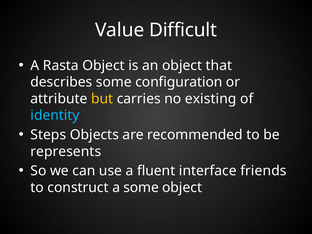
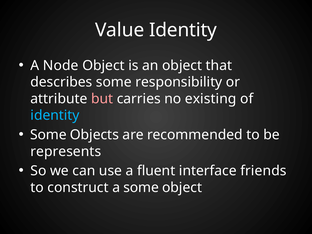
Value Difficult: Difficult -> Identity (183, 30)
Rasta: Rasta -> Node (61, 65)
configuration: configuration -> responsibility (179, 82)
but colour: yellow -> pink (102, 99)
Steps: Steps -> Some (48, 135)
